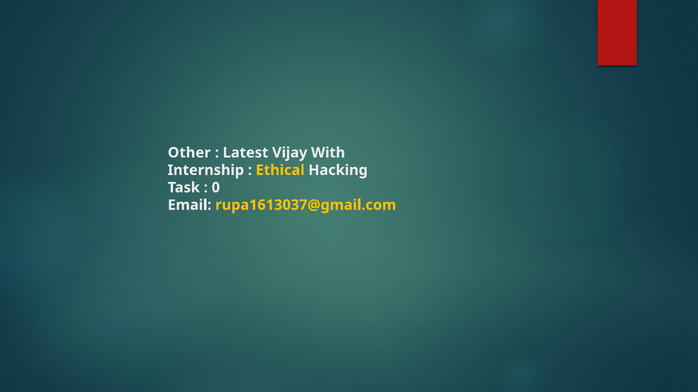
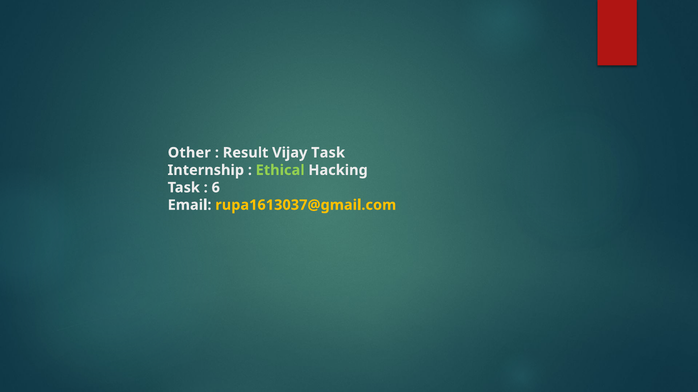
Latest: Latest -> Result (246, 153)
Vijay With: With -> Task (328, 153)
Ethical colour: yellow -> light green (280, 170)
0: 0 -> 6 (216, 188)
